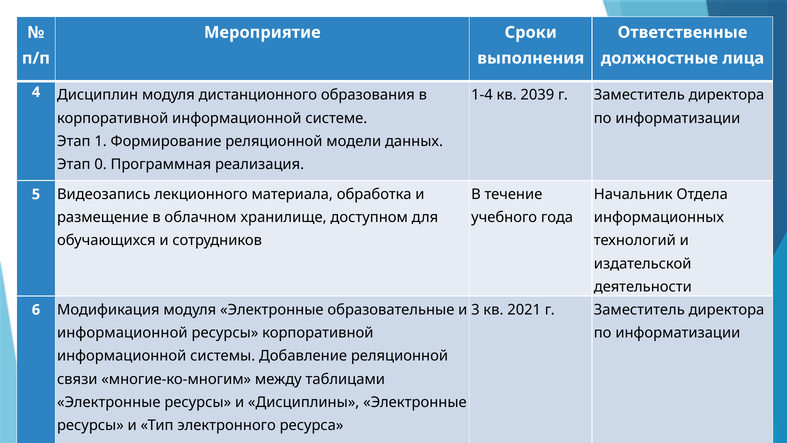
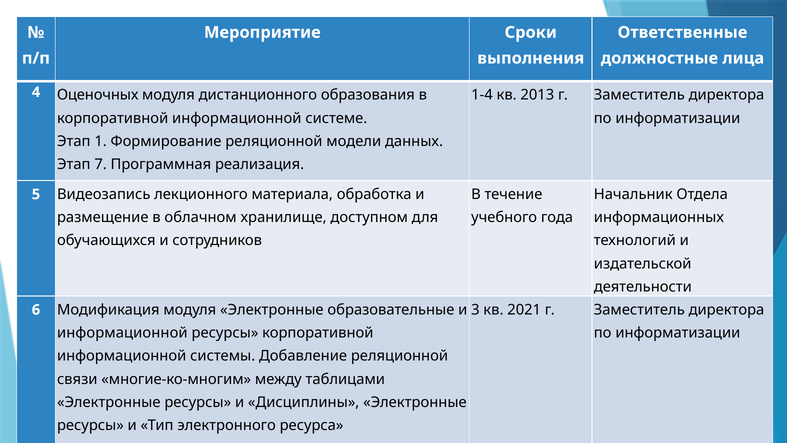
Дисциплин: Дисциплин -> Оценочных (98, 95)
2039: 2039 -> 2013 (537, 95)
0: 0 -> 7 (101, 164)
